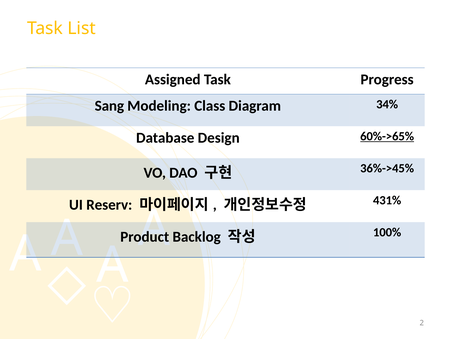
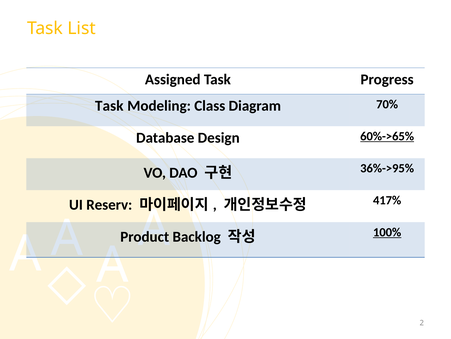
Sang: Sang -> Task (109, 106)
34%: 34% -> 70% (387, 104)
36%->45%: 36%->45% -> 36%->95% (387, 168)
431%: 431% -> 417% (387, 200)
100% underline: none -> present (387, 232)
